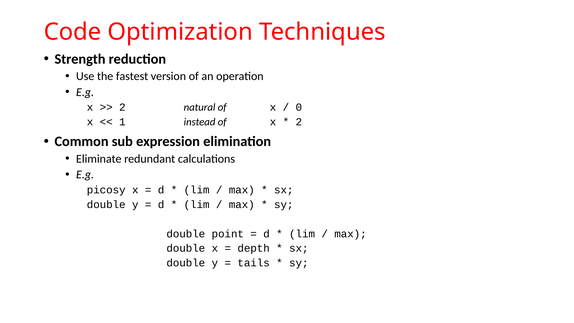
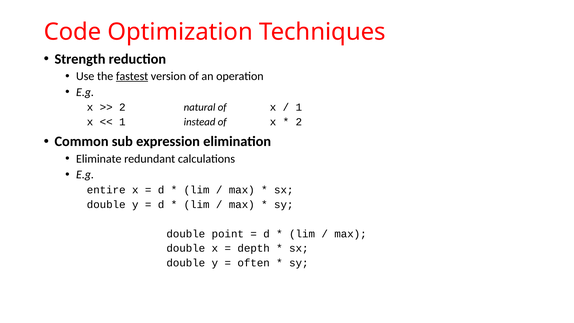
fastest underline: none -> present (132, 76)
0: 0 -> 1 (299, 107)
picosy: picosy -> entire (106, 190)
tails: tails -> often (254, 263)
